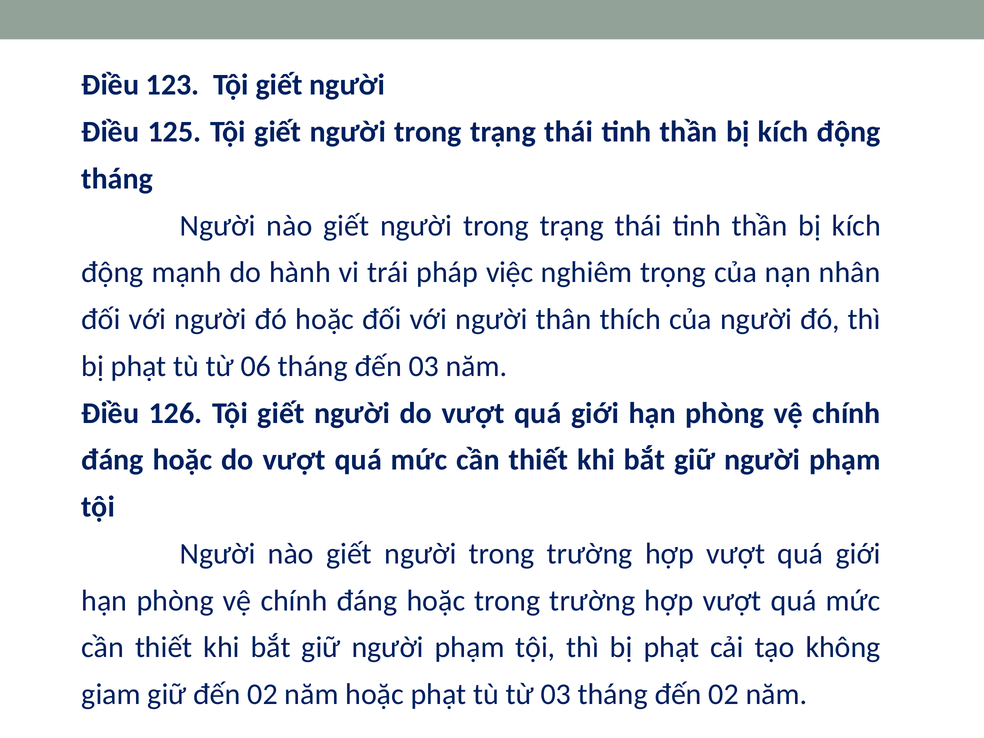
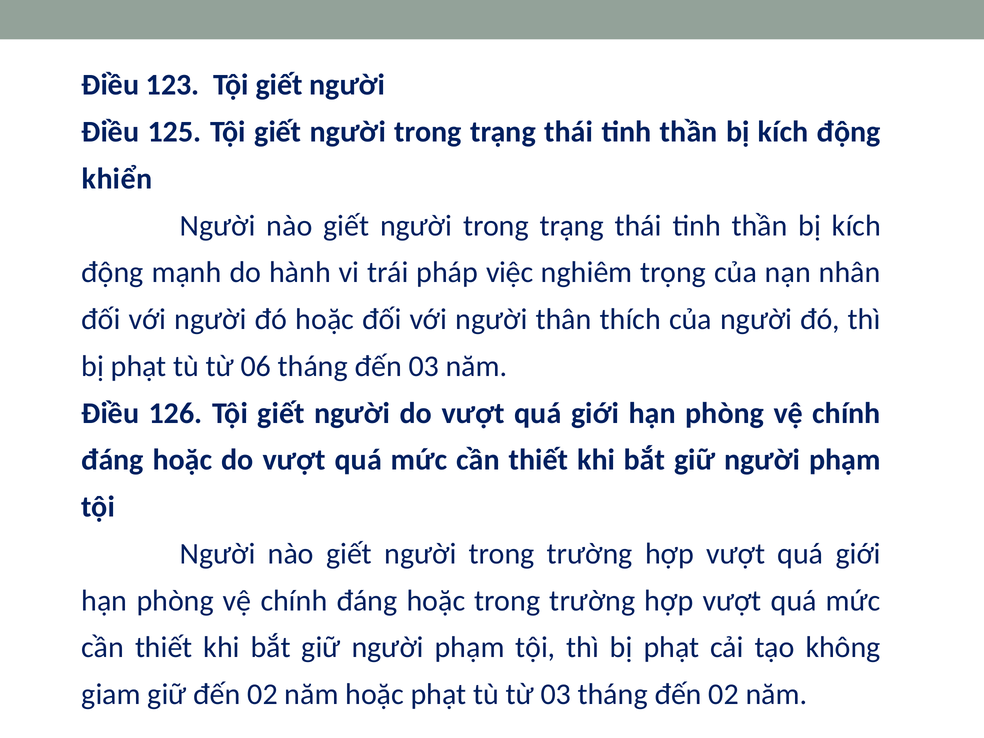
tháng: tháng -> khiển (117, 179)
